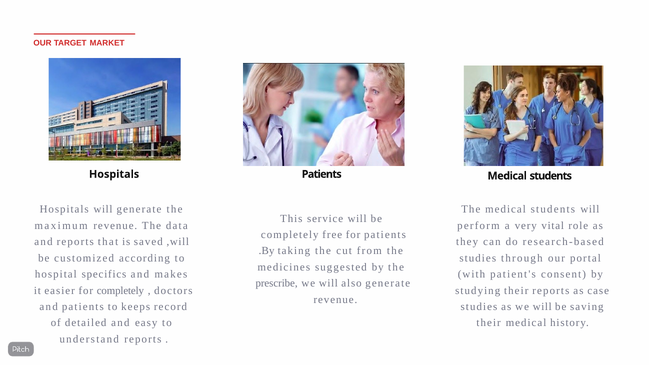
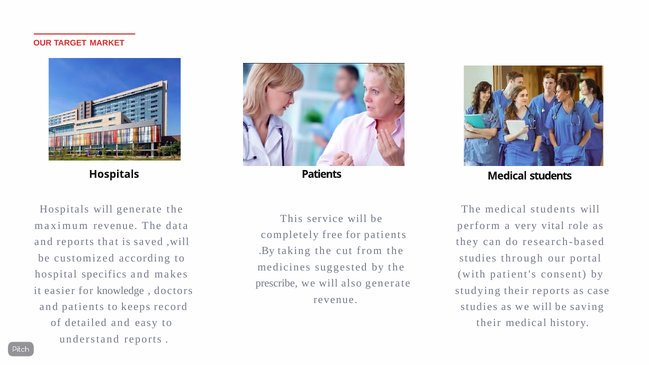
for completely: completely -> knowledge (120, 291)
